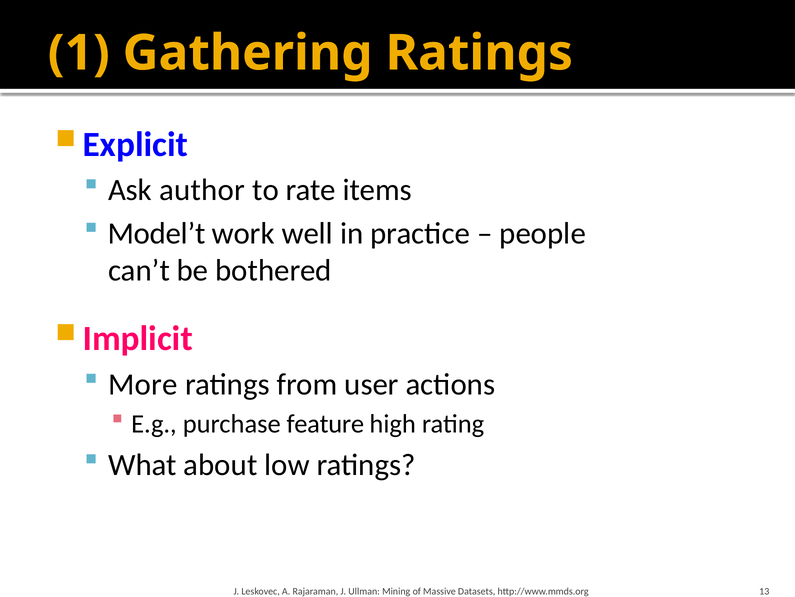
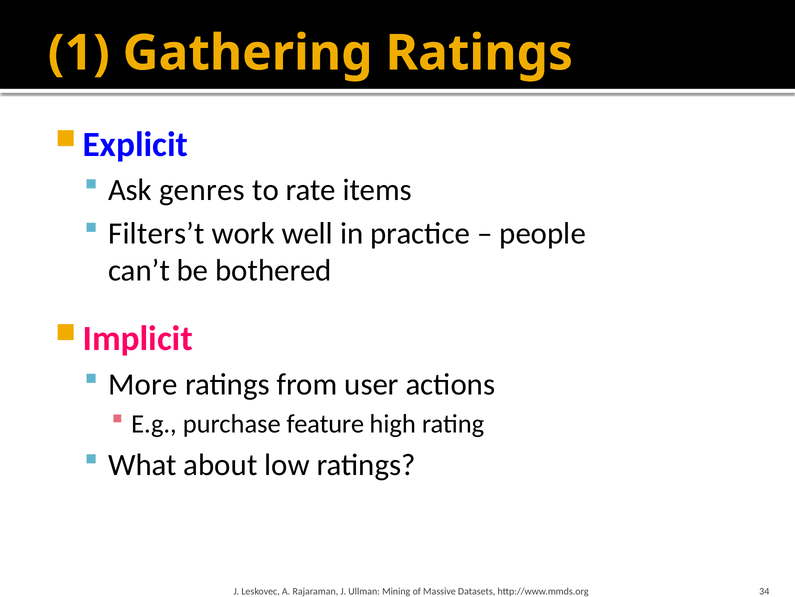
author: author -> genres (202, 190)
Model’t: Model’t -> Filters’t (156, 233)
13: 13 -> 34 (764, 591)
